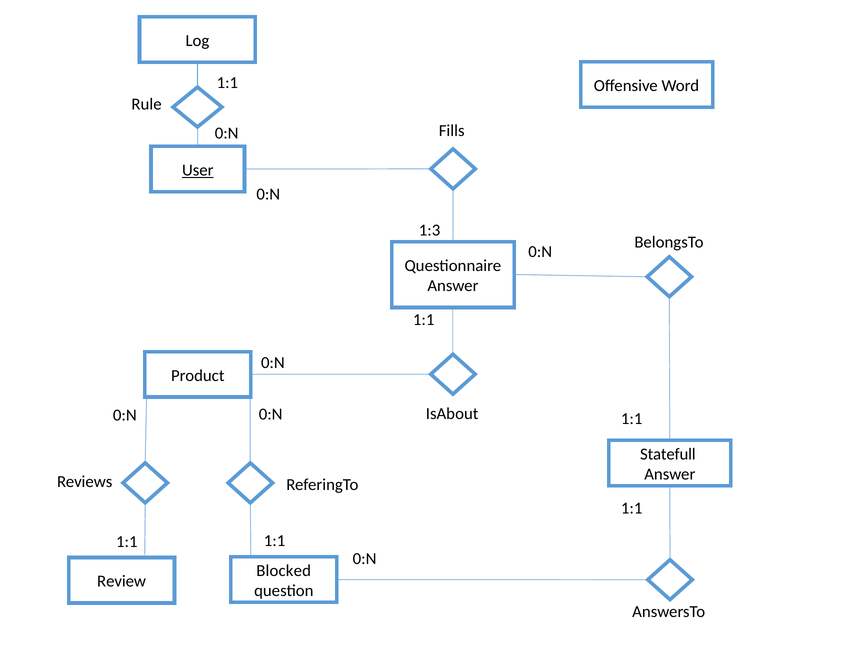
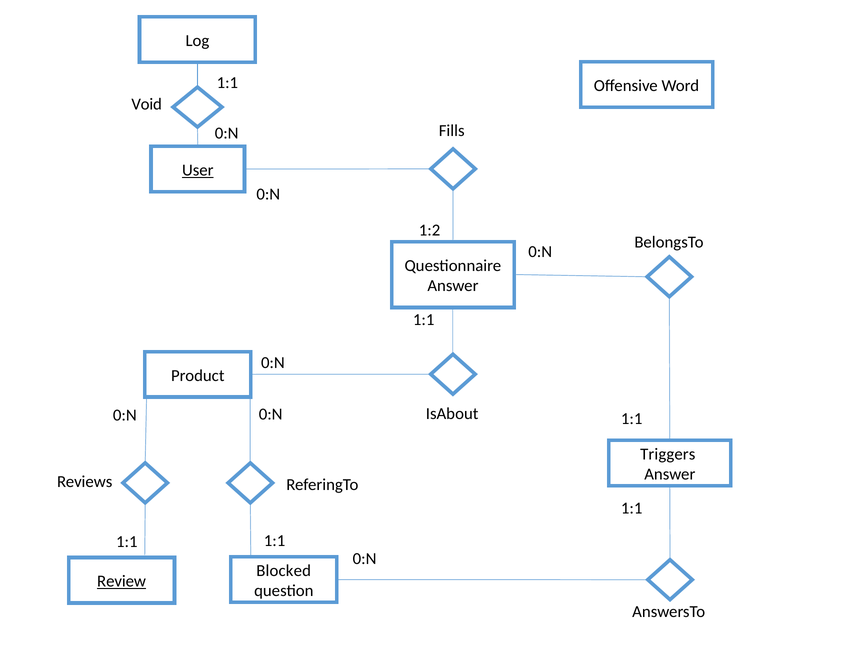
Rule: Rule -> Void (147, 104)
1:3: 1:3 -> 1:2 (430, 230)
Statefull: Statefull -> Triggers (668, 454)
Review underline: none -> present (122, 582)
